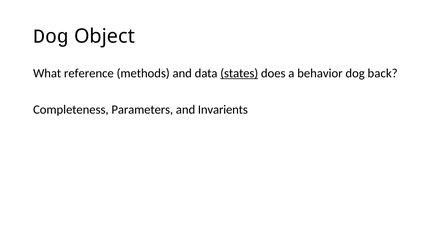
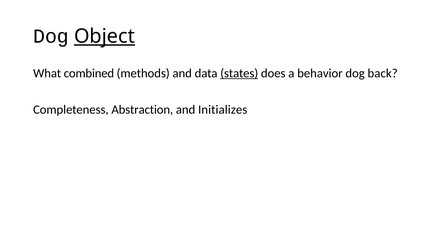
Object underline: none -> present (104, 36)
reference: reference -> combined (89, 73)
Parameters: Parameters -> Abstraction (142, 110)
Invarients: Invarients -> Initializes (223, 110)
